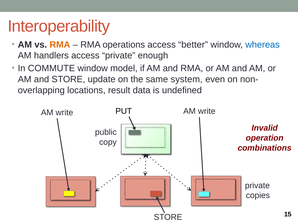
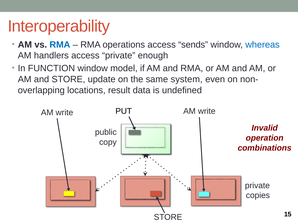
RMA colour: orange -> blue (60, 45)
better: better -> sends (193, 45)
COMMUTE: COMMUTE -> FUNCTION (51, 68)
